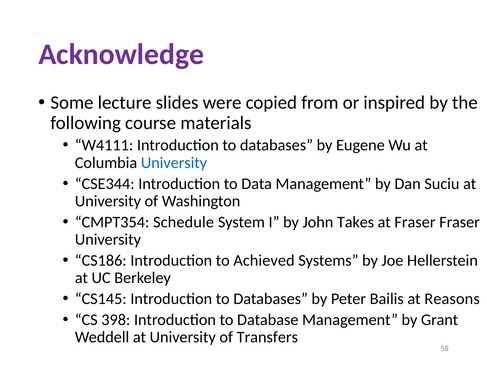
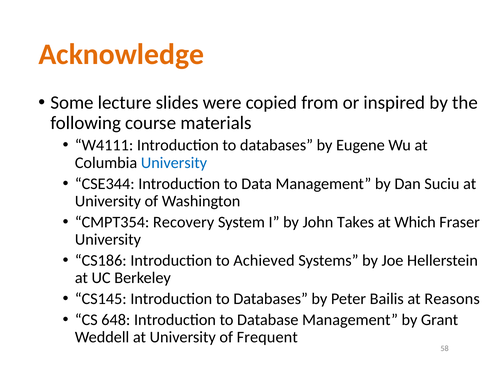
Acknowledge colour: purple -> orange (121, 55)
Schedule: Schedule -> Recovery (184, 222)
at Fraser: Fraser -> Which (415, 222)
398: 398 -> 648 (116, 320)
Transfers: Transfers -> Frequent (267, 337)
